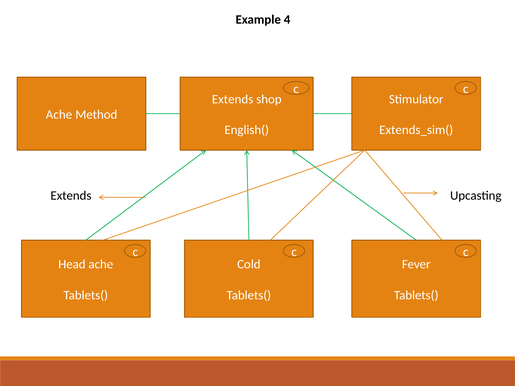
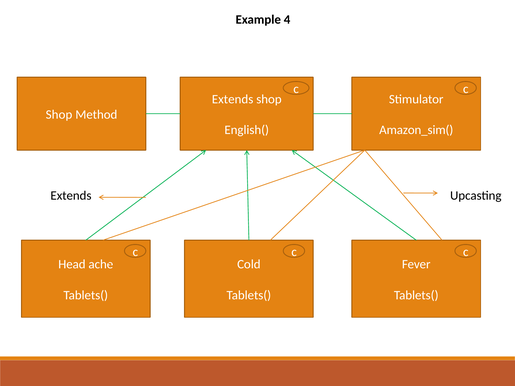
Ache: Ache -> Shop (59, 115)
Extends_sim(: Extends_sim( -> Amazon_sim( (416, 130)
